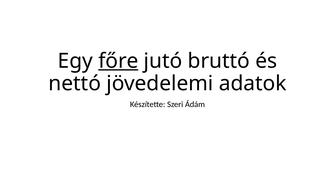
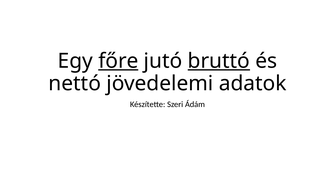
bruttó underline: none -> present (219, 61)
